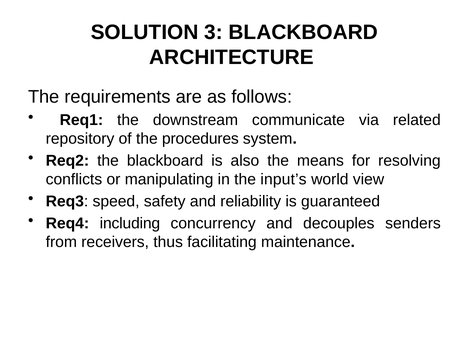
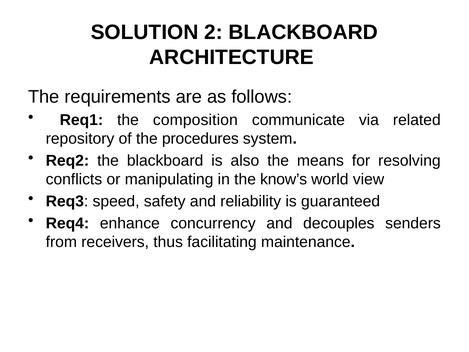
3: 3 -> 2 (213, 32)
downstream: downstream -> composition (195, 120)
input’s: input’s -> know’s (284, 179)
including: including -> enhance (130, 223)
